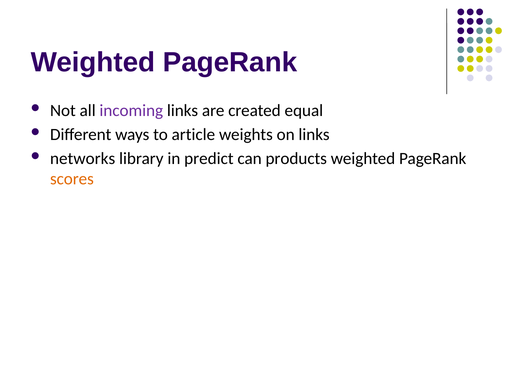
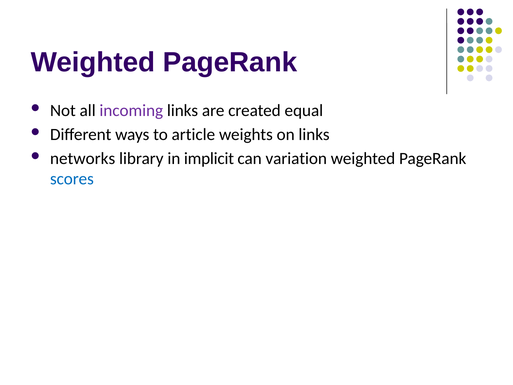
predict: predict -> implicit (209, 158)
products: products -> variation (296, 158)
scores colour: orange -> blue (72, 179)
